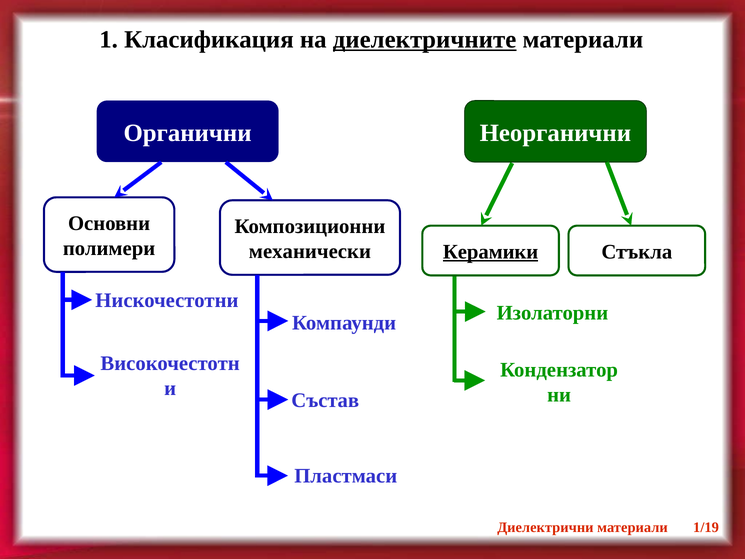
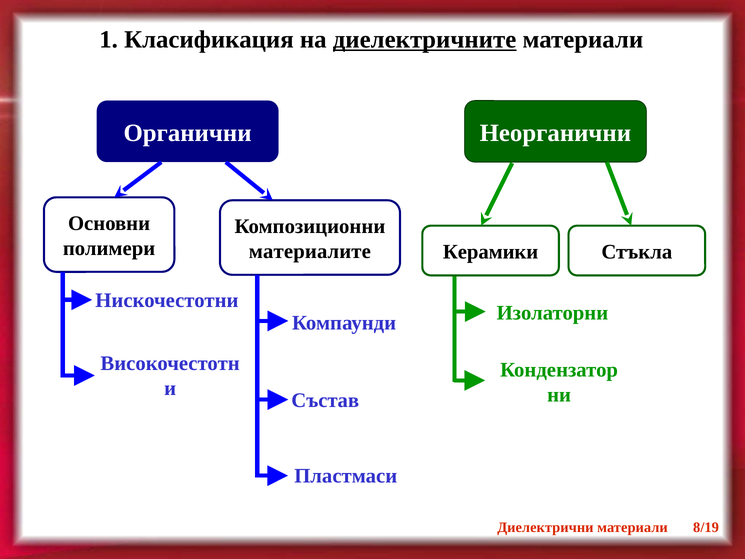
Керамики underline: present -> none (491, 252)
механически: механически -> материалите (310, 251)
1/19: 1/19 -> 8/19 (706, 527)
